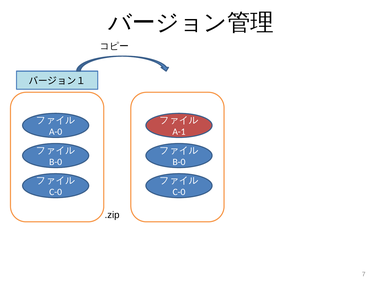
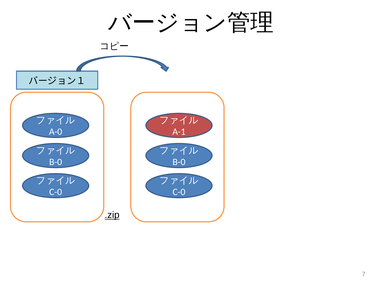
.zip underline: none -> present (112, 215)
